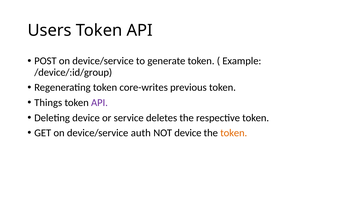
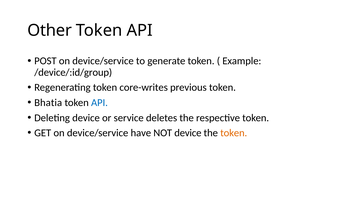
Users: Users -> Other (50, 30)
Things: Things -> Bhatia (48, 103)
API colour: purple -> blue (99, 103)
auth: auth -> have (141, 133)
